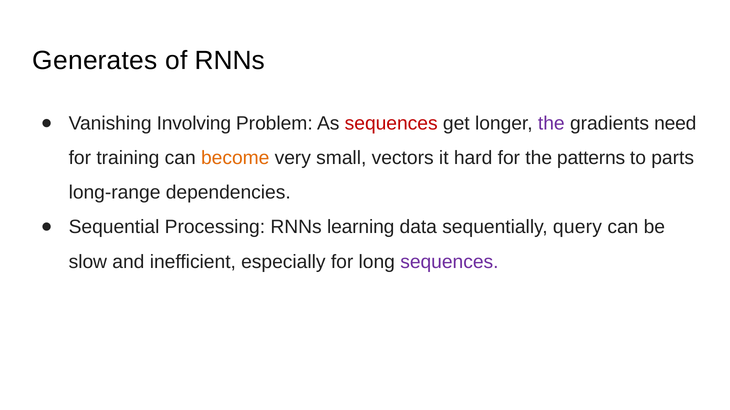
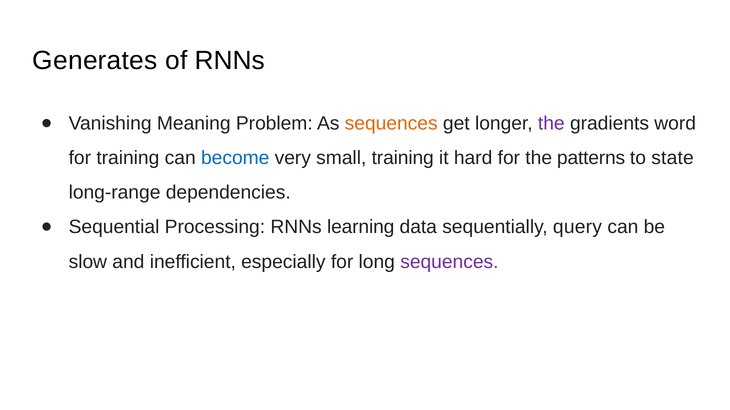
Involving: Involving -> Meaning (194, 124)
sequences colour: red -> orange (391, 124)
need: need -> word (675, 124)
become colour: orange -> blue (235, 158)
small vectors: vectors -> training (403, 158)
parts: parts -> state (673, 158)
